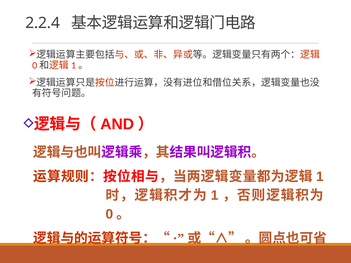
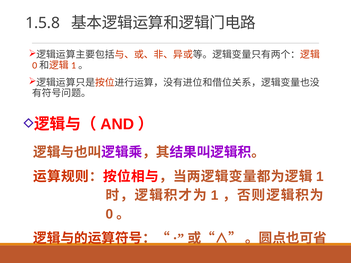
2.2.4: 2.2.4 -> 1.5.8 (43, 23)
